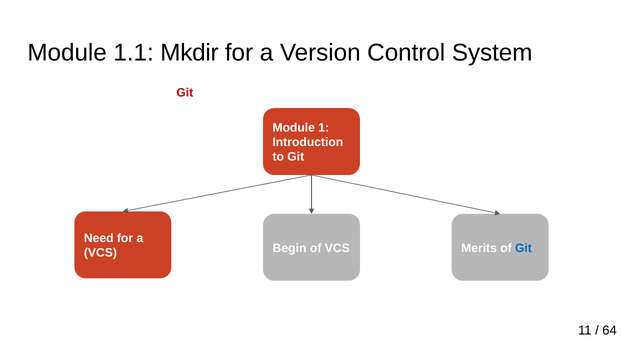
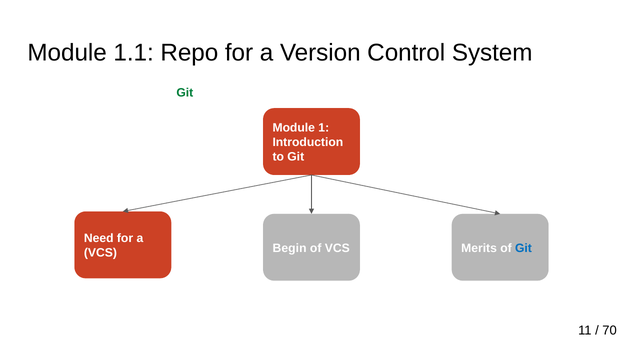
Mkdir: Mkdir -> Repo (189, 53)
Git colour: red -> green (185, 93)
64: 64 -> 70 (610, 331)
